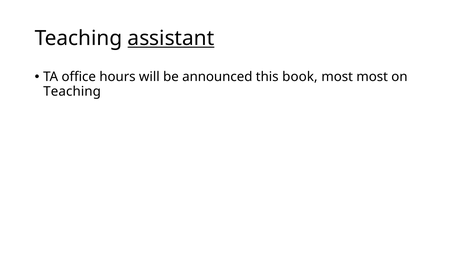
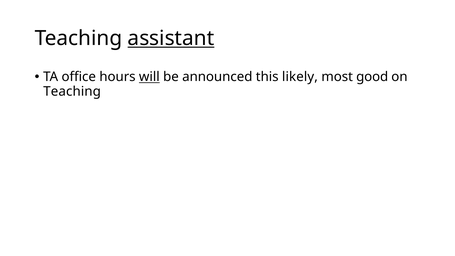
will underline: none -> present (149, 77)
book: book -> likely (300, 77)
most most: most -> good (372, 77)
